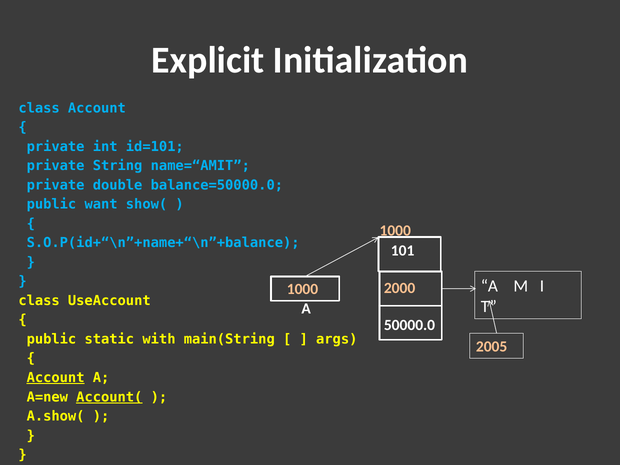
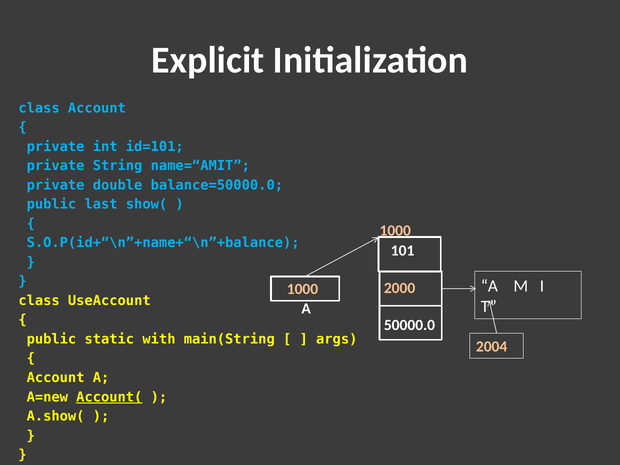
want: want -> last (101, 204)
2005: 2005 -> 2004 (492, 347)
Account underline: present -> none (56, 378)
